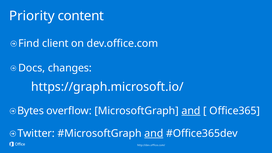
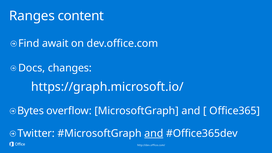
Priority: Priority -> Ranges (32, 16)
client: client -> await (55, 43)
and underline: present -> none (191, 111)
